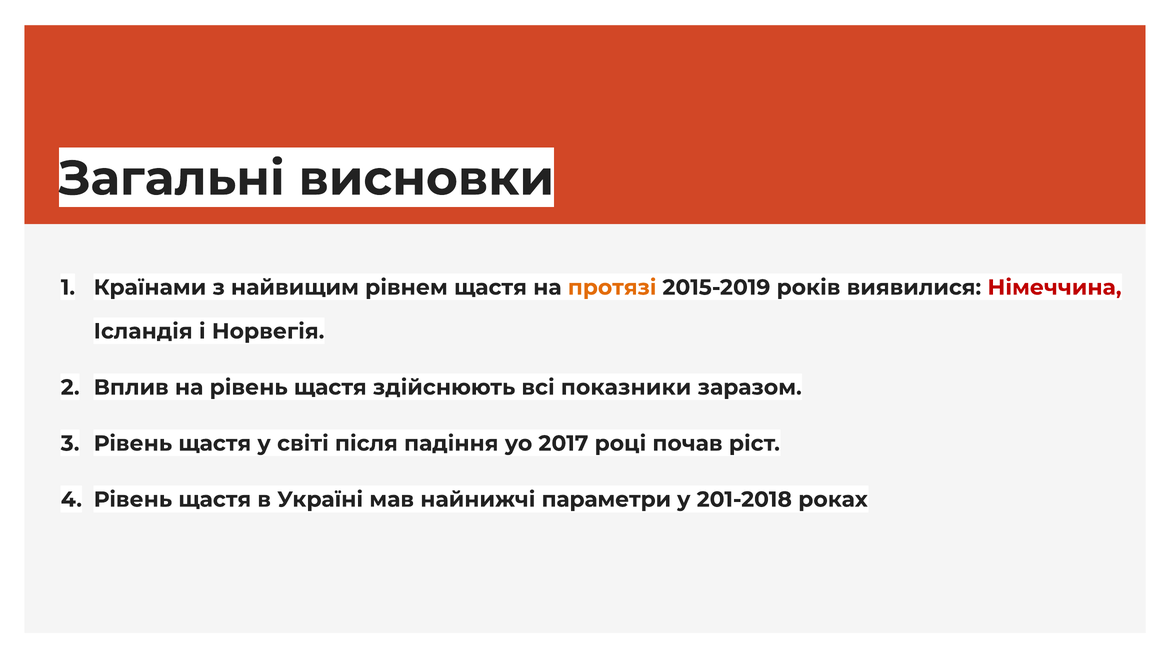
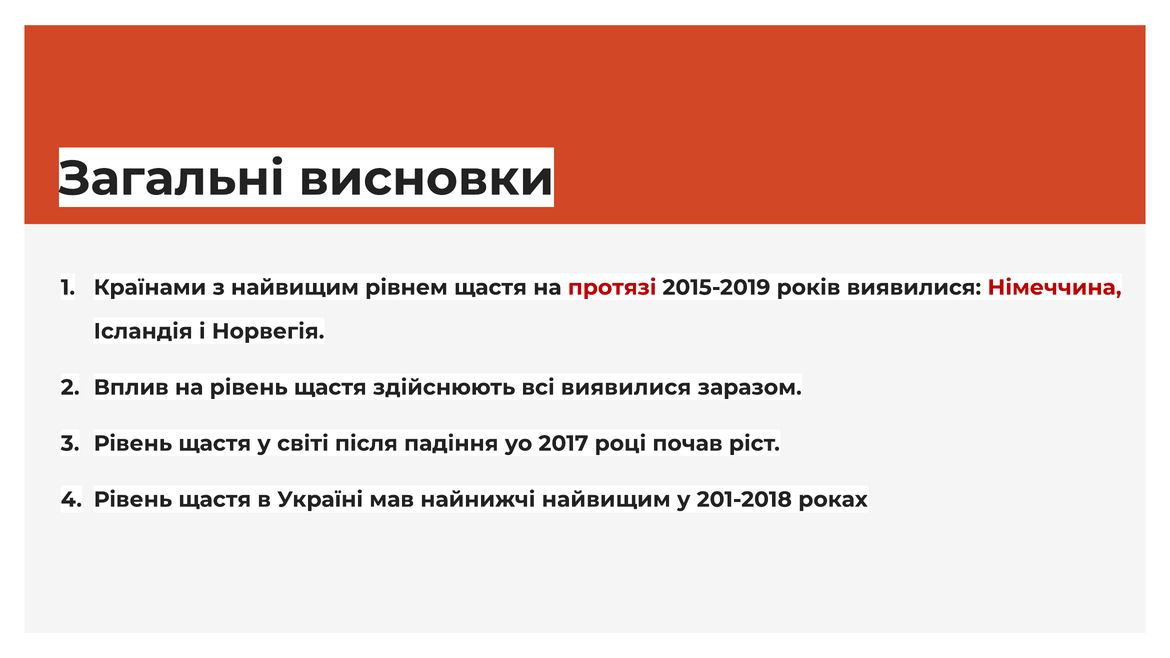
протязі colour: orange -> red (612, 288)
всі показники: показники -> виявилися (626, 387)
найнижчі параметри: параметри -> найвищим (606, 500)
